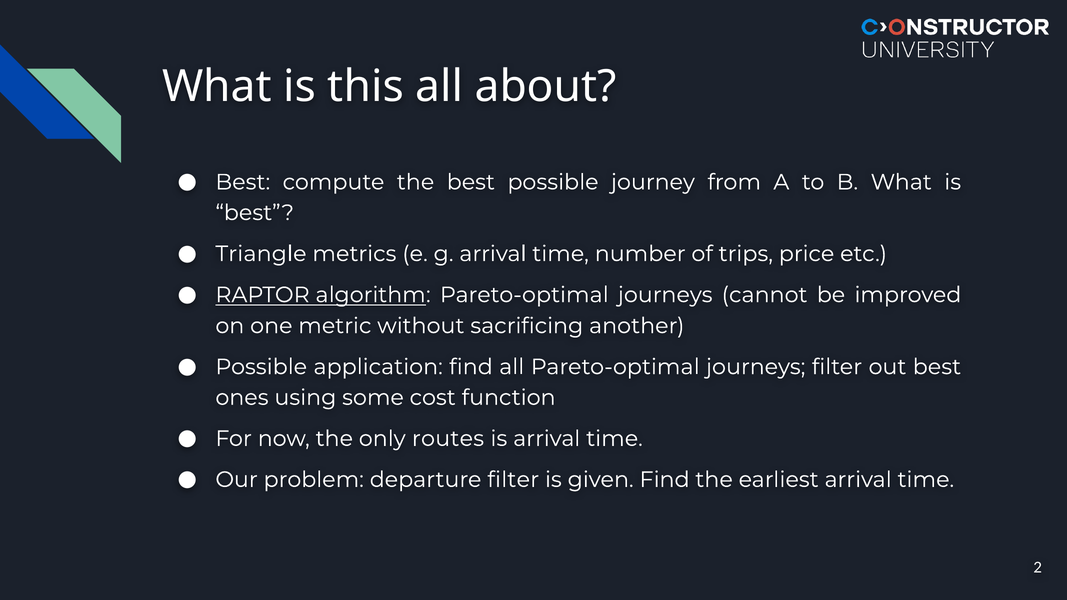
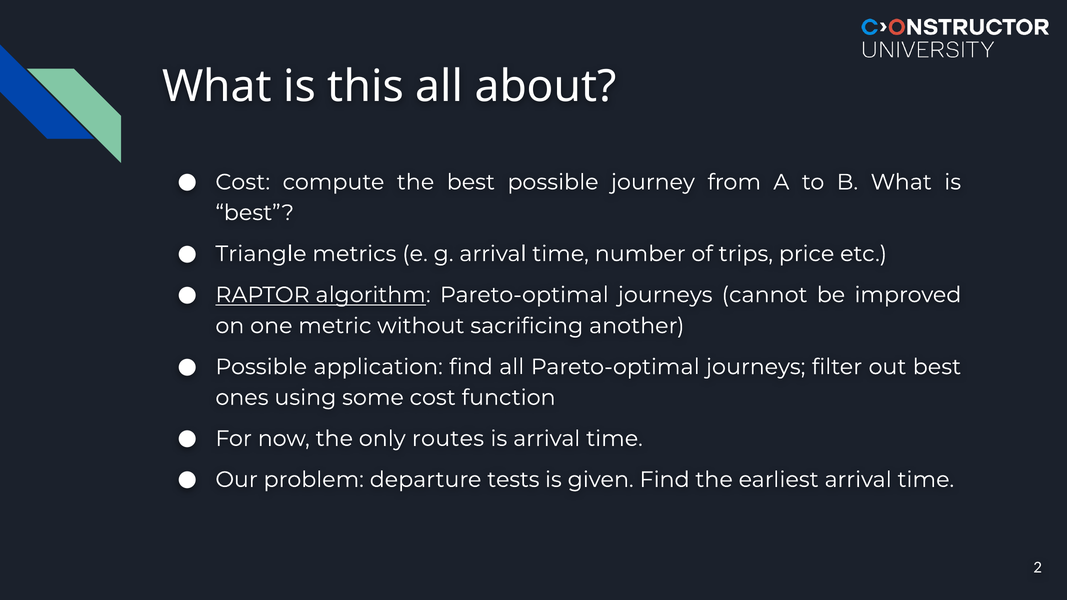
Best: Best -> Cost (243, 182)
departure filter: filter -> tests (513, 480)
